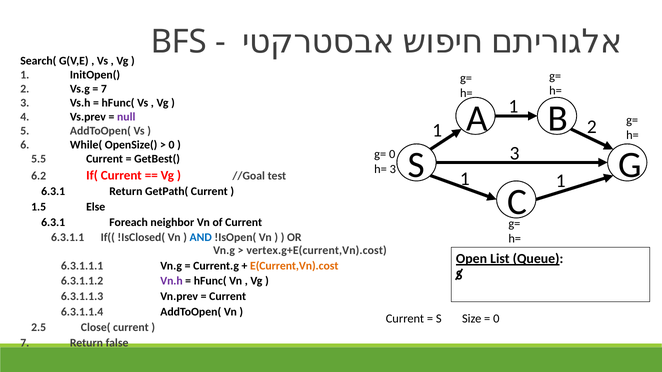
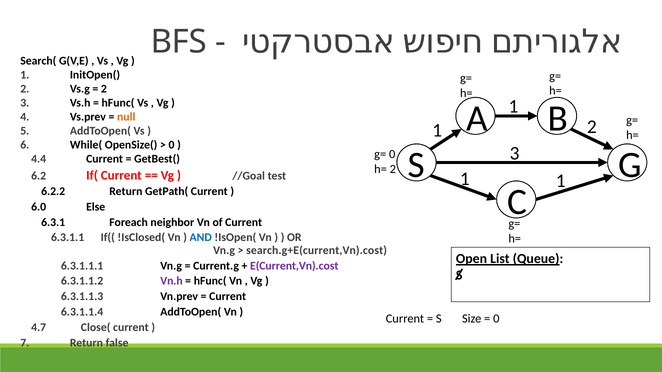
7: 7 -> 2 (104, 89)
null colour: purple -> orange (126, 117)
5.5: 5.5 -> 4.4 (39, 159)
h= 3: 3 -> 2 (393, 169)
6.3.1: 6.3.1 -> 6.2.2 (53, 192)
1.5: 1.5 -> 6.0 (39, 207)
vertex.g+E(current,Vn).cost: vertex.g+E(current,Vn).cost -> search.g+E(current,Vn).cost (317, 251)
E(Current,Vn).cost colour: orange -> purple (294, 266)
2.5: 2.5 -> 4.7 (39, 328)
